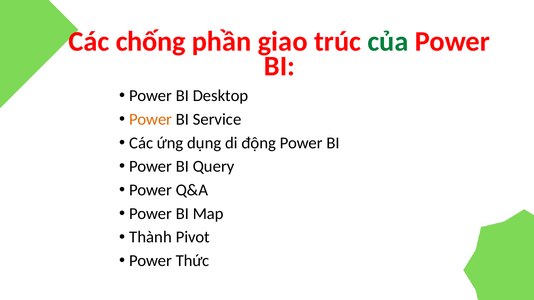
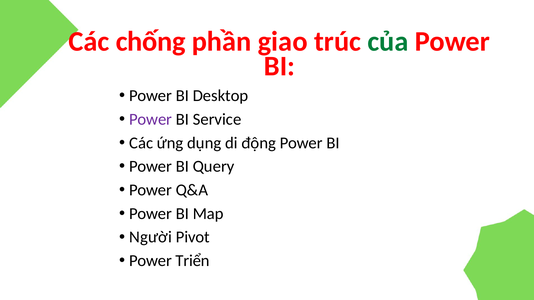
Power colour: orange -> purple (151, 119)
Thành: Thành -> Người (150, 237)
Thức: Thức -> Triển (193, 261)
